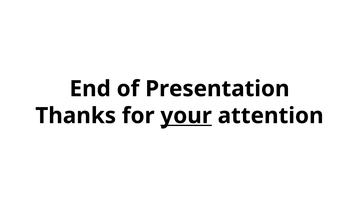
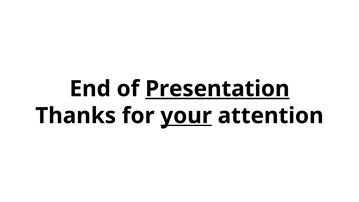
Presentation underline: none -> present (217, 89)
